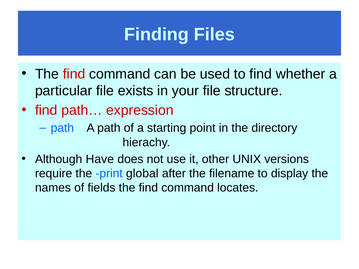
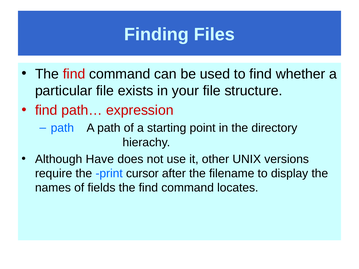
global: global -> cursor (142, 174)
